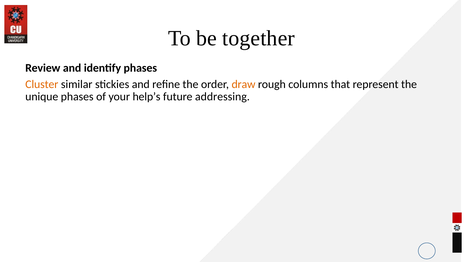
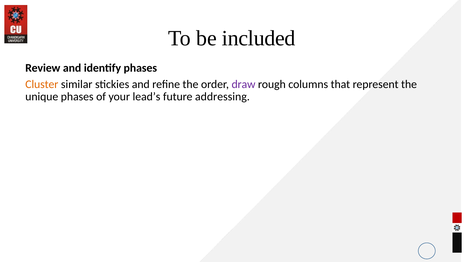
together: together -> included (259, 38)
draw colour: orange -> purple (244, 84)
help’s: help’s -> lead’s (146, 97)
